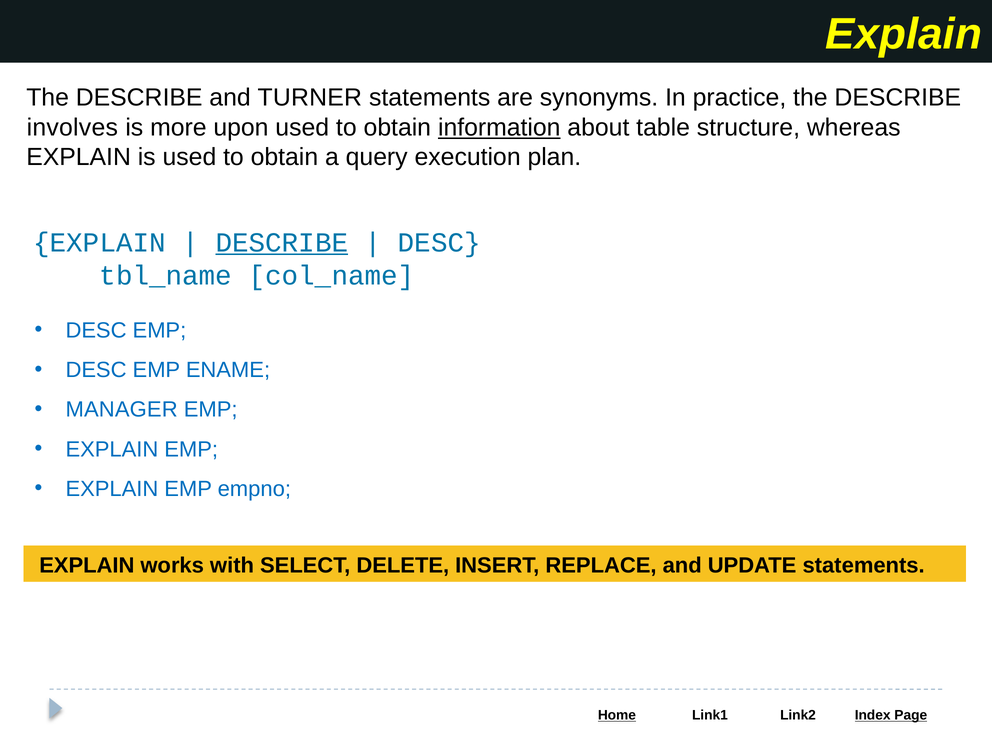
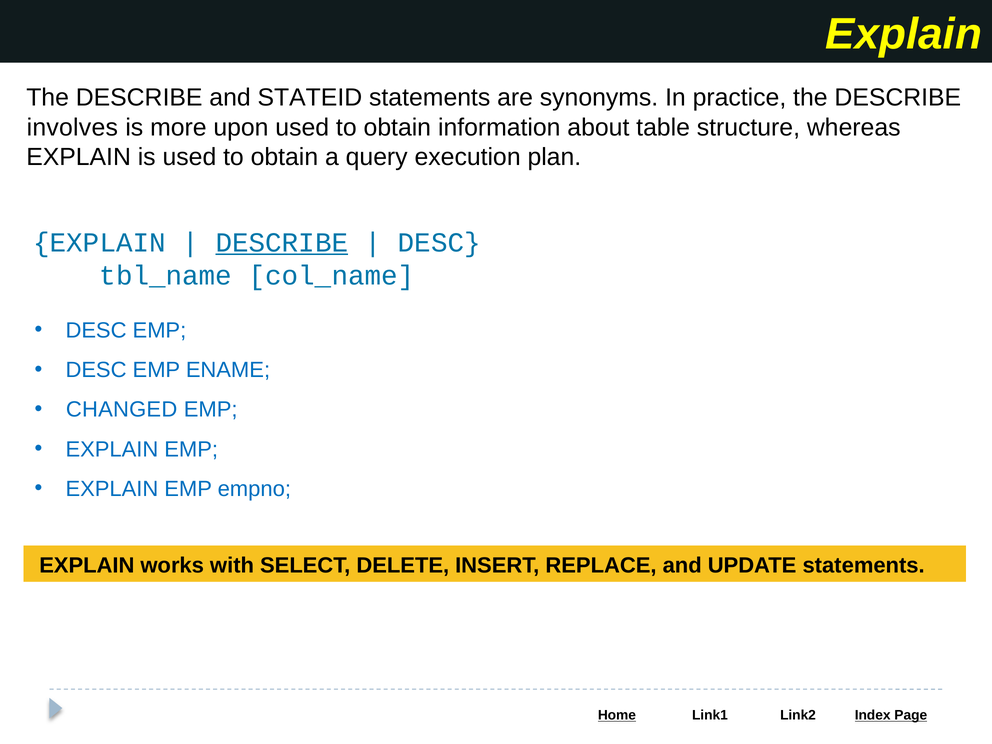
TURNER: TURNER -> STATEID (310, 98)
information underline: present -> none (499, 127)
MANAGER: MANAGER -> CHANGED (122, 410)
